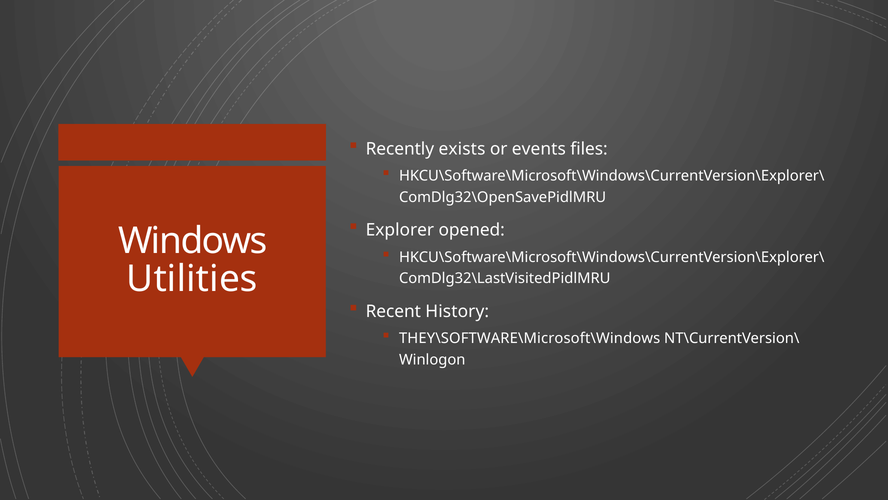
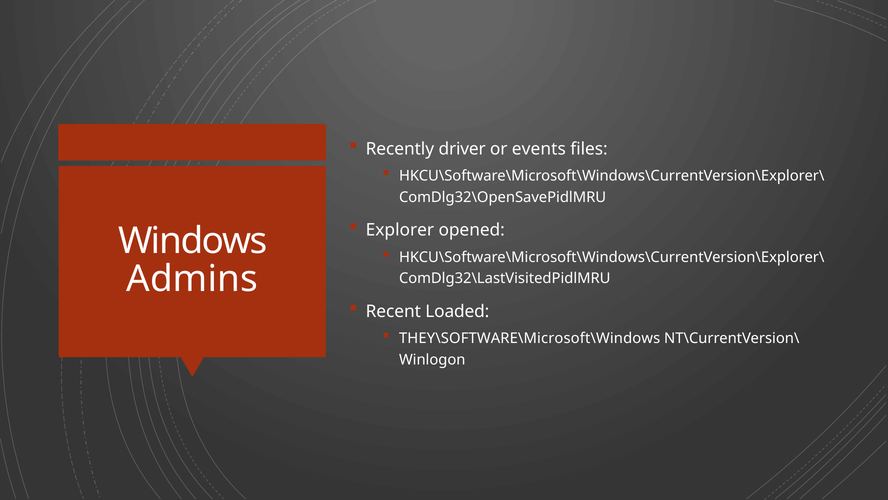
exists: exists -> driver (462, 149)
Utilities: Utilities -> Admins (192, 279)
History: History -> Loaded (457, 311)
